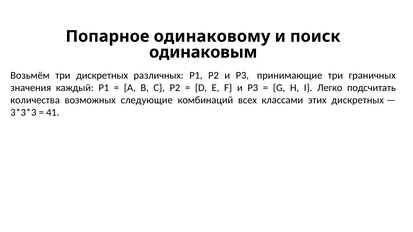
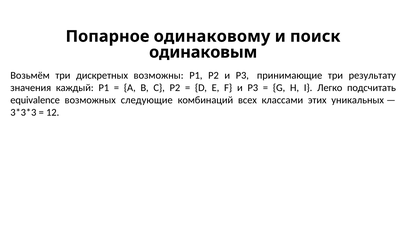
различных: различных -> возможны (159, 76)
граничных: граничных -> результату (372, 76)
количества: количества -> equivalence (35, 100)
этих дискретных: дискретных -> уникальных (358, 100)
41: 41 -> 12 (53, 113)
